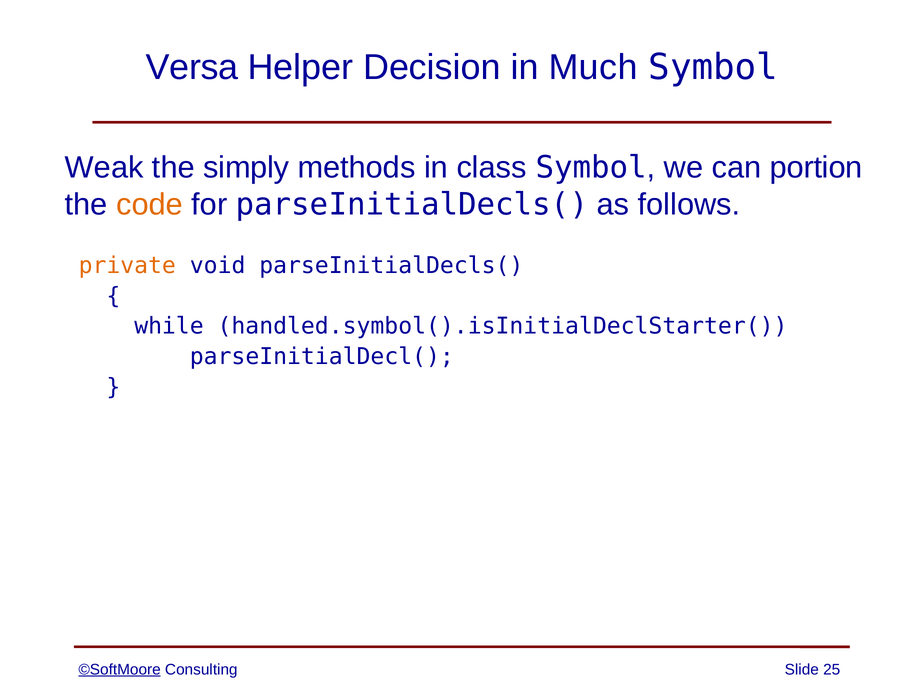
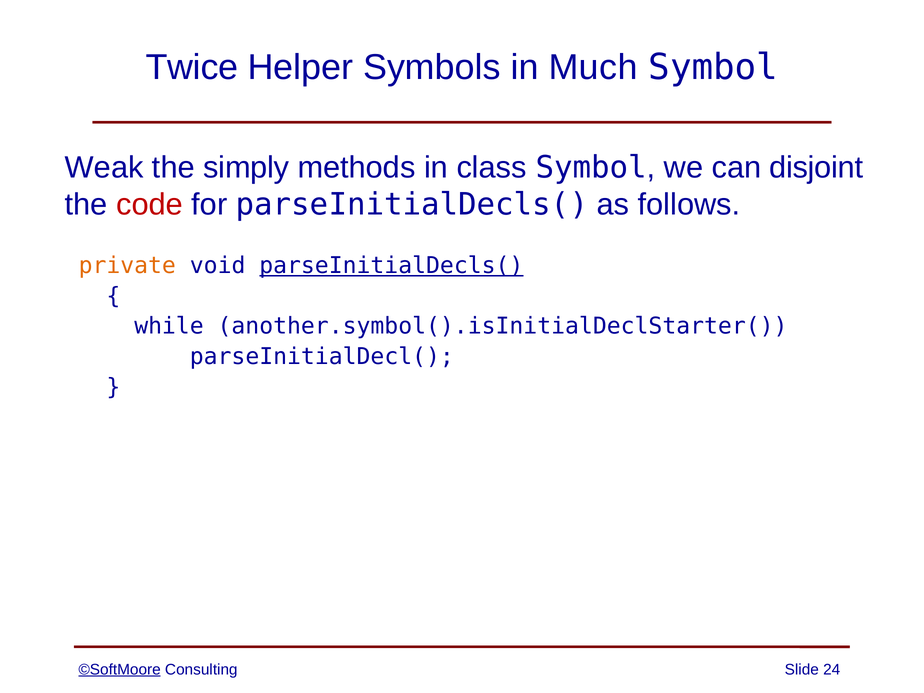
Versa: Versa -> Twice (192, 67)
Decision: Decision -> Symbols (432, 67)
portion: portion -> disjoint (816, 168)
code colour: orange -> red (150, 205)
parseInitialDecls( underline: none -> present (391, 266)
handled.symbol().isInitialDeclStarter(: handled.symbol().isInitialDeclStarter( -> another.symbol().isInitialDeclStarter( (503, 326)
25: 25 -> 24 (832, 669)
